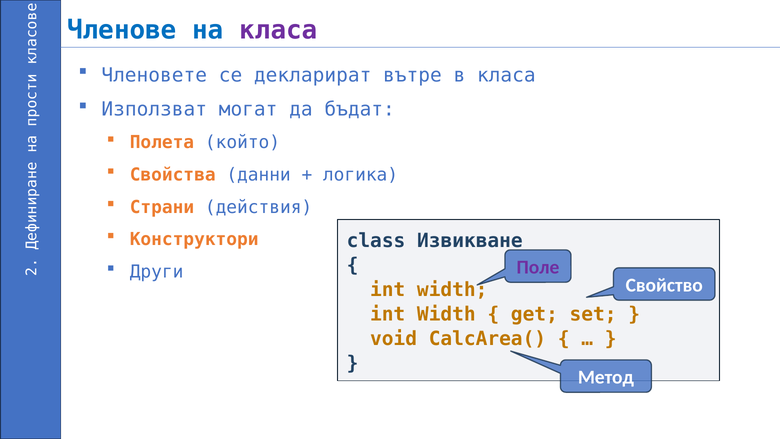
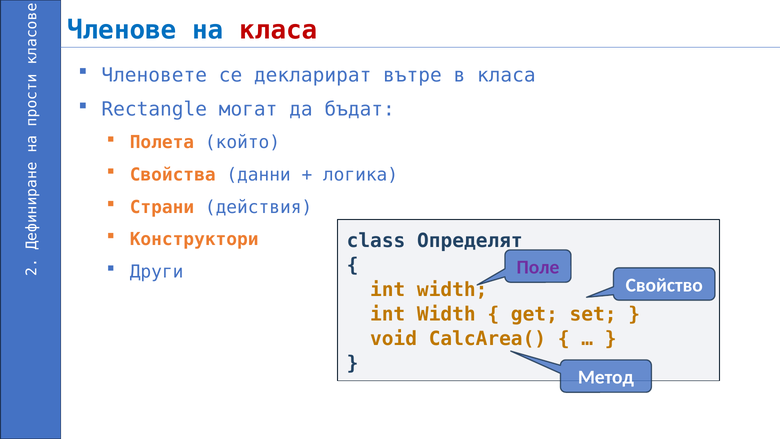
класа colour: purple -> red (278, 30)
Използват: Използват -> Rectangle (154, 109)
Извикване: Извикване -> Определят (470, 240)
